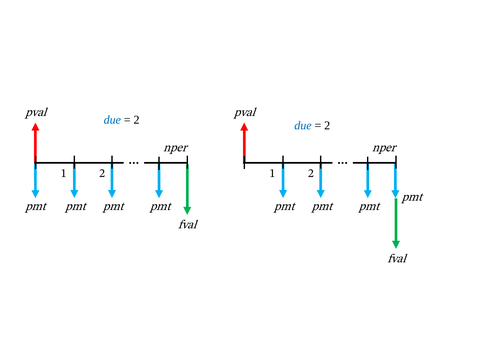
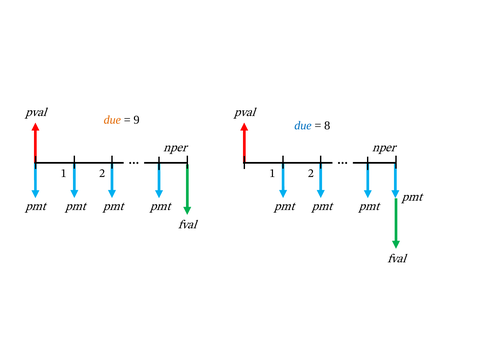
due colour: blue -> orange (112, 120)
2: 2 -> 9 (137, 120)
2: 2 -> 8 (327, 125)
